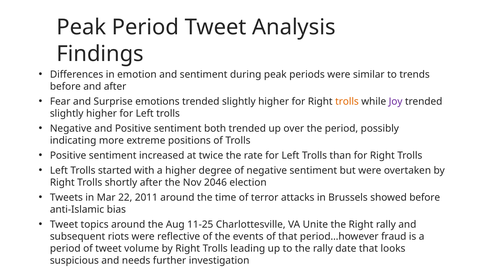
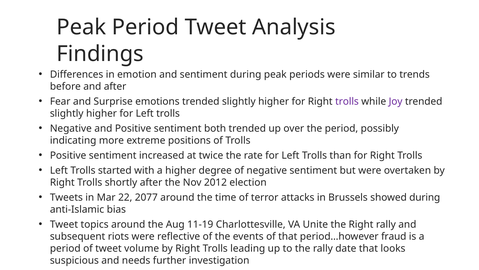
trolls colour: orange -> purple (347, 101)
2046: 2046 -> 2012 (215, 182)
2011: 2011 -> 2077 (146, 197)
showed before: before -> during (425, 197)
11-25: 11-25 -> 11-19 (200, 224)
